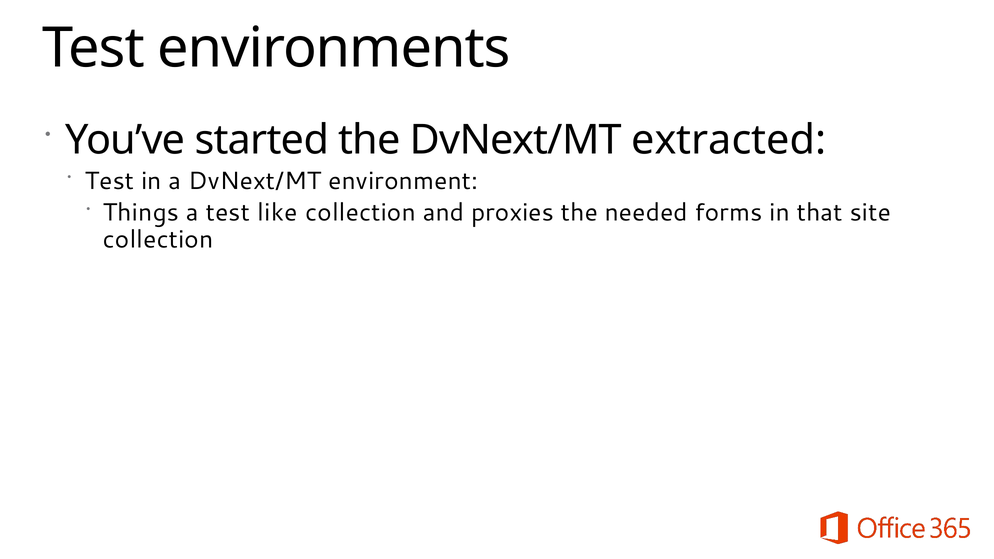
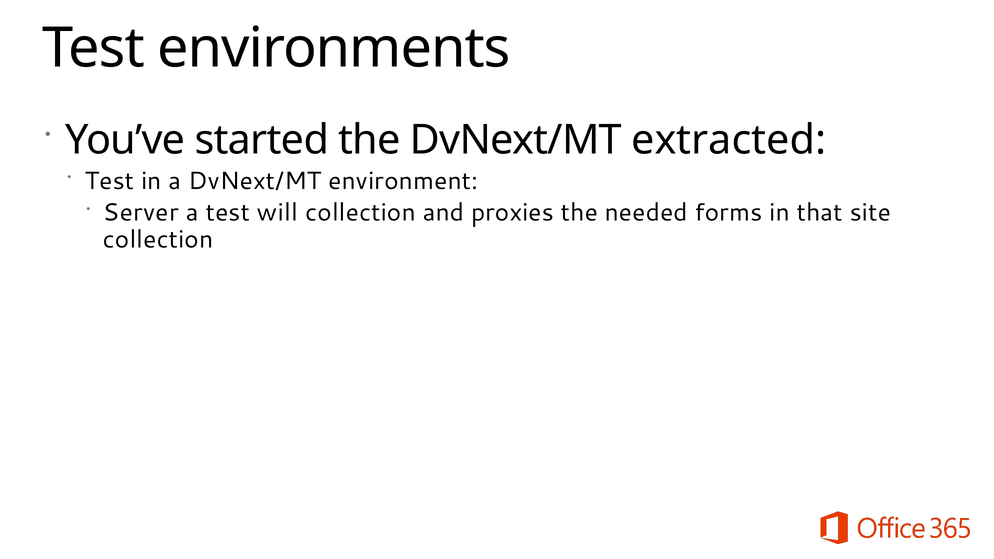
Things: Things -> Server (141, 213)
like: like -> will (278, 213)
